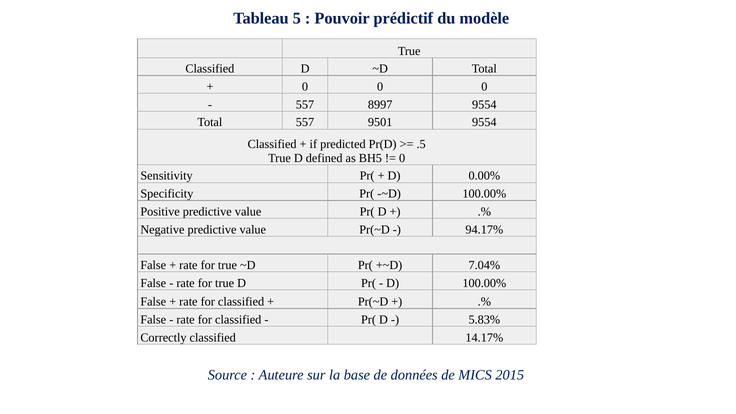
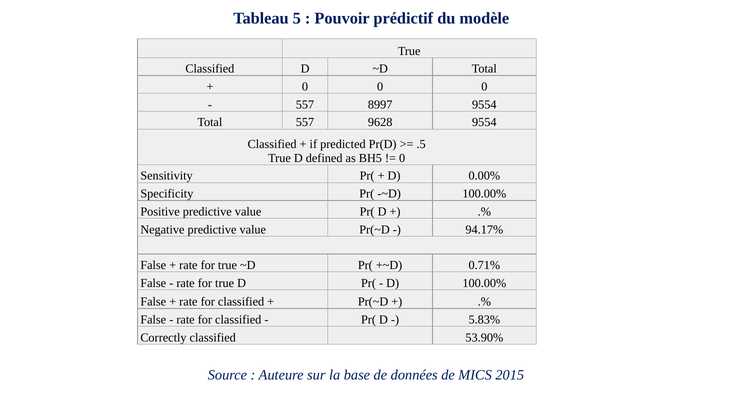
9501: 9501 -> 9628 (380, 122)
7.04%: 7.04% -> 0.71% (484, 265)
14.17%: 14.17% -> 53.90% (484, 338)
